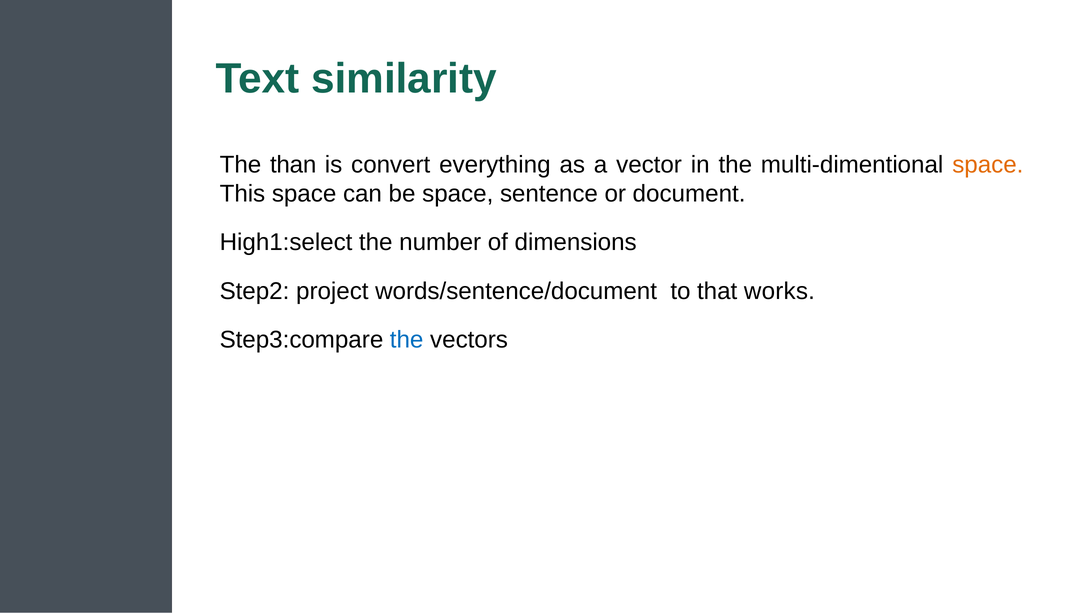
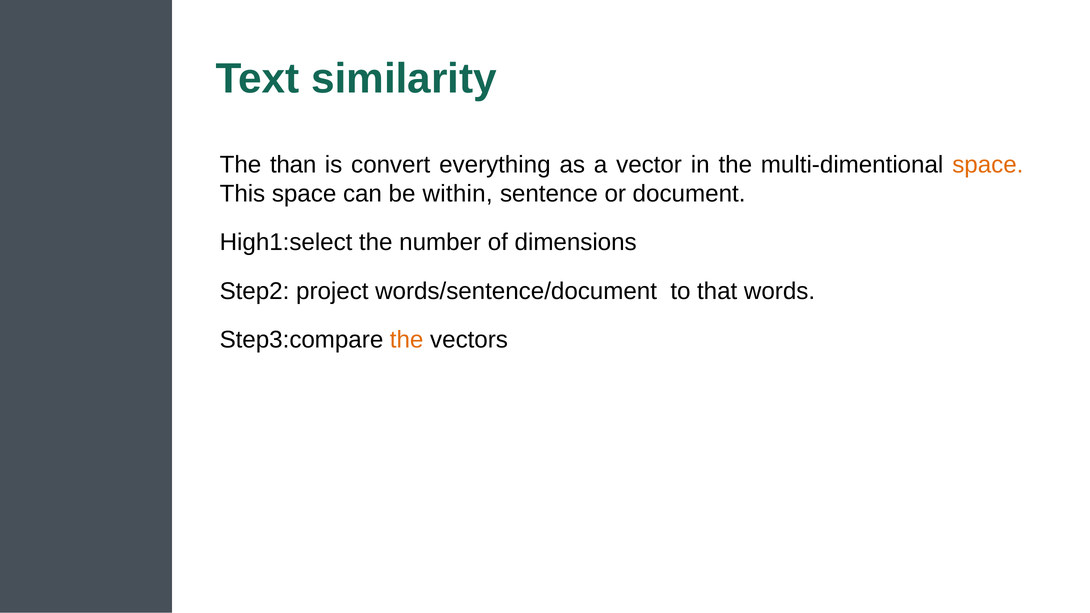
be space: space -> within (458, 194)
works: works -> words (780, 291)
the colour: blue -> orange (407, 340)
